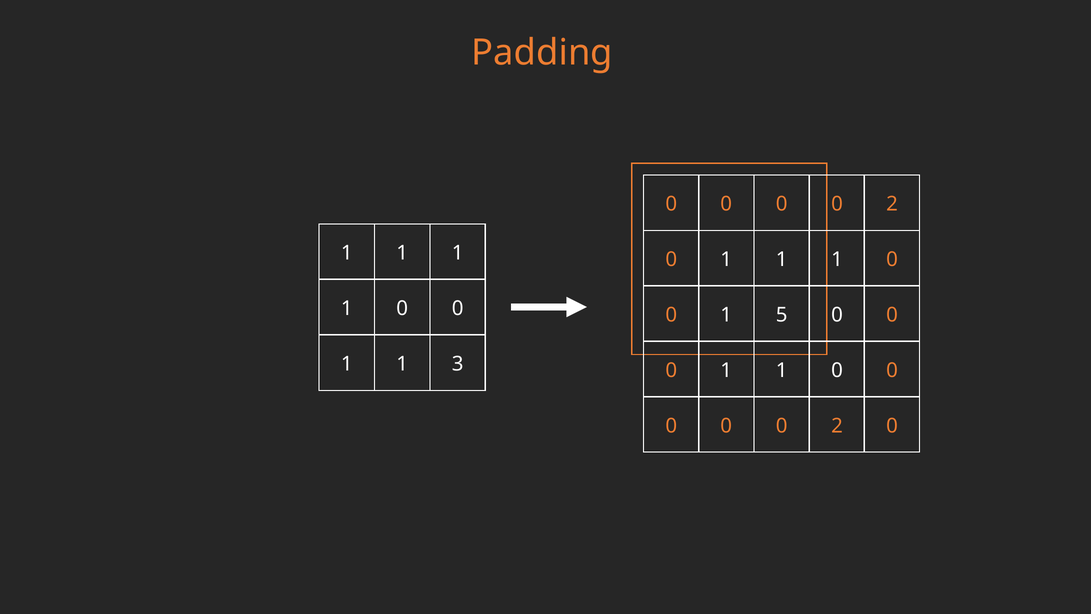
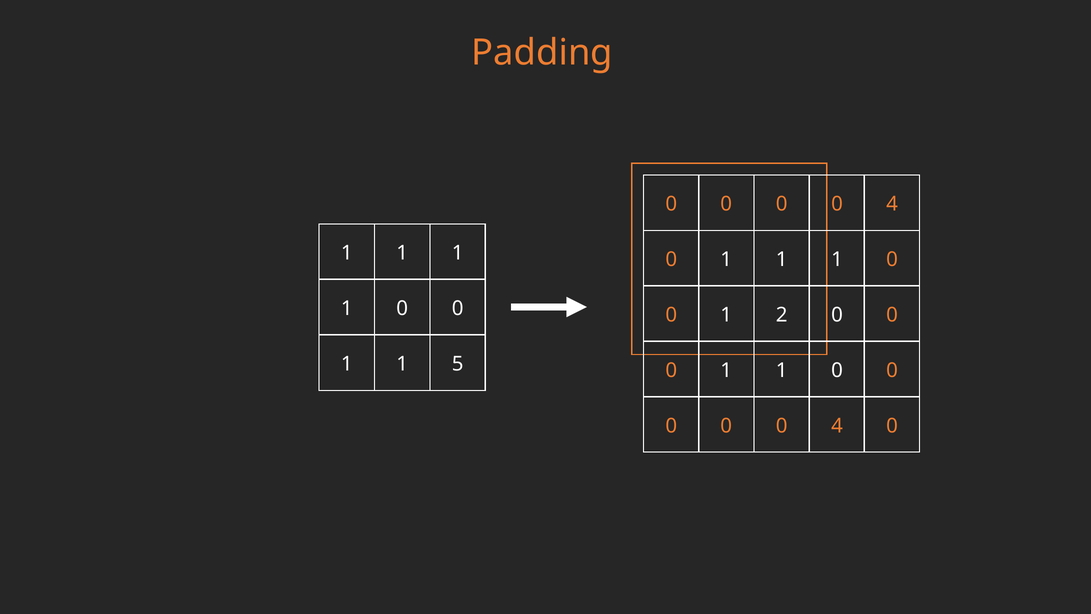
2: 2 -> 4 (892, 204)
5: 5 -> 2 (782, 315)
3: 3 -> 5 (458, 364)
2: 2 -> 4 (837, 426)
